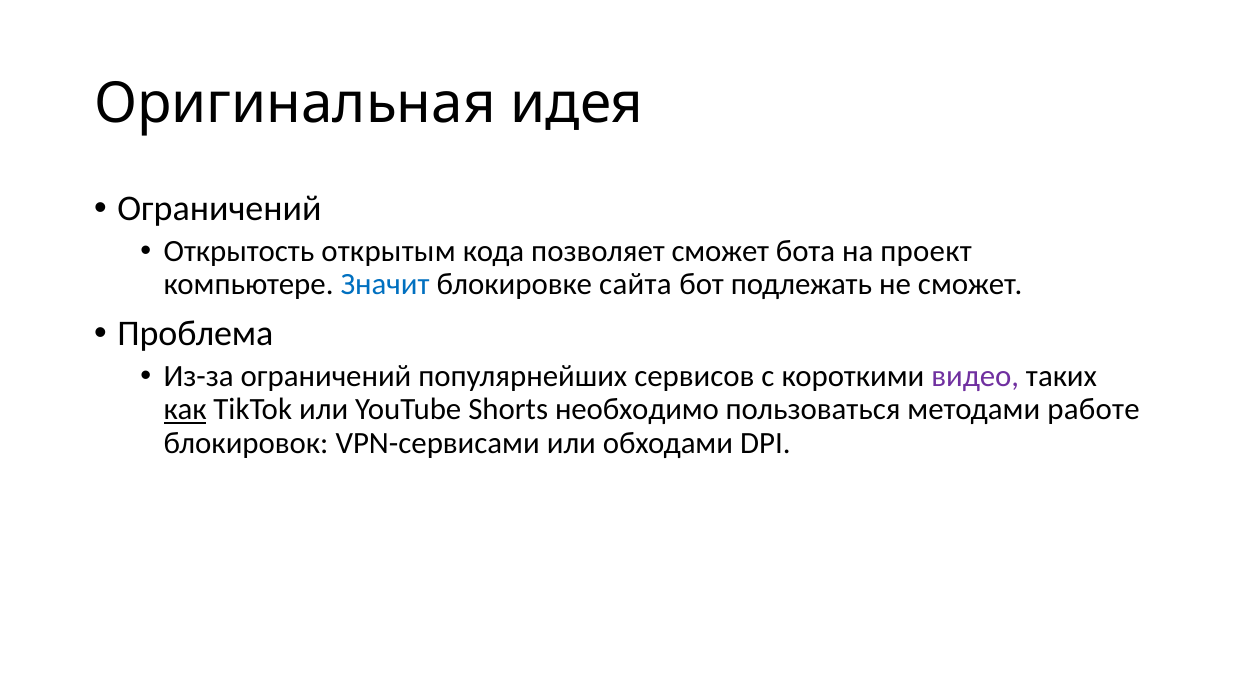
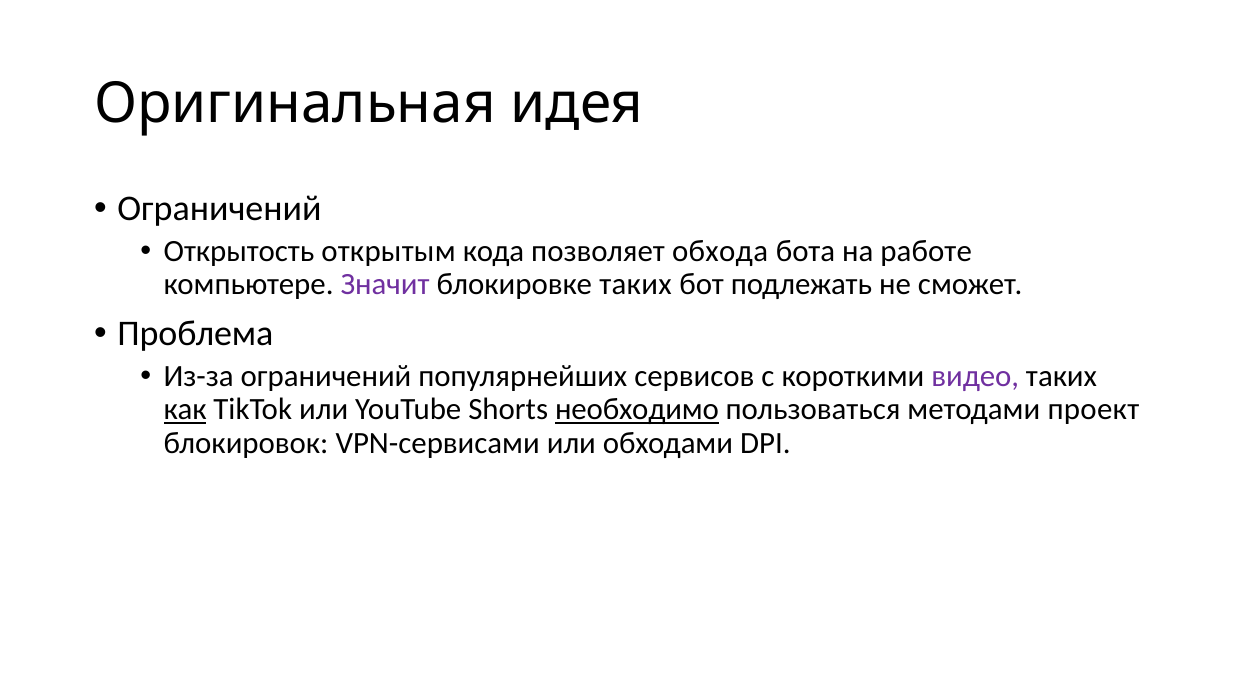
позволяет сможет: сможет -> обхода (720, 251)
проект: проект -> работе (926, 251)
Значит colour: blue -> purple (385, 285)
блокировке сайта: сайта -> таких (635, 285)
необходимо underline: none -> present (637, 409)
работе: работе -> проект (1093, 409)
